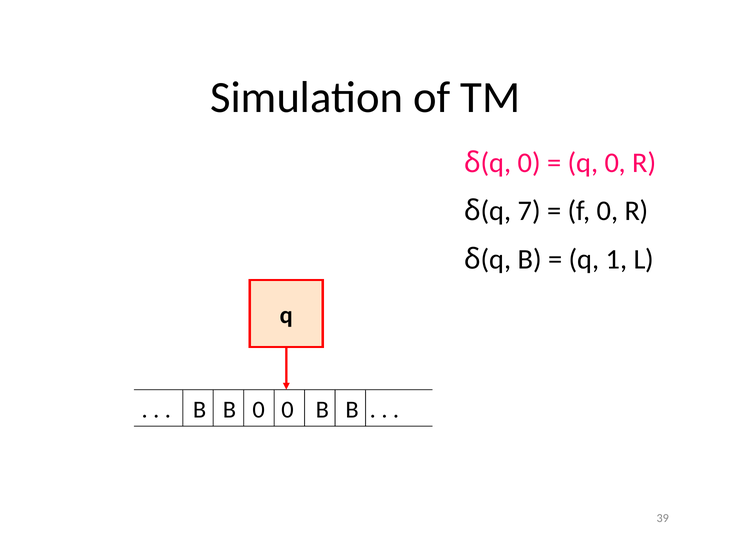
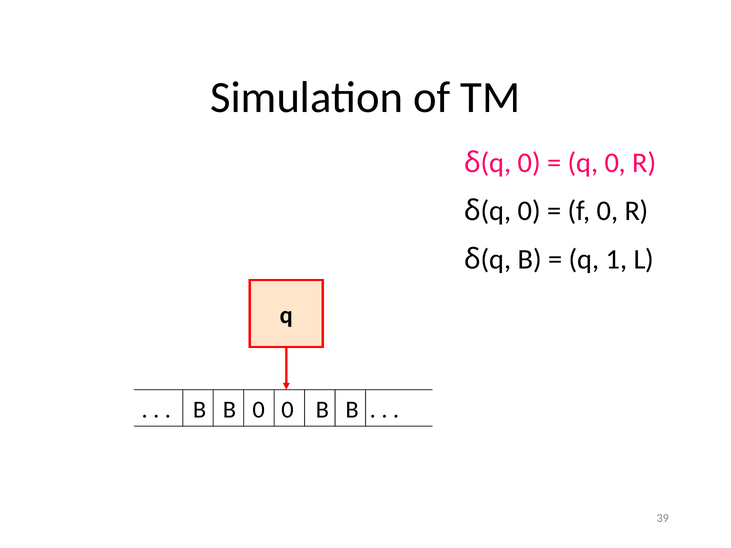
7: 7 -> 0 (529, 211)
